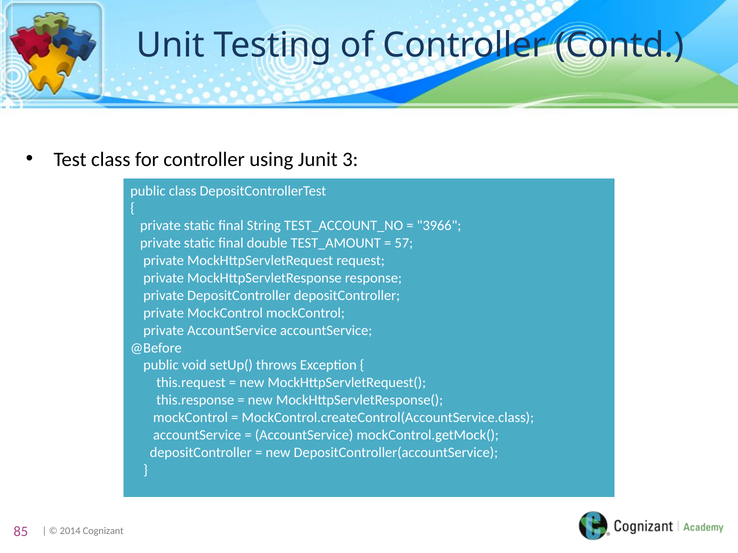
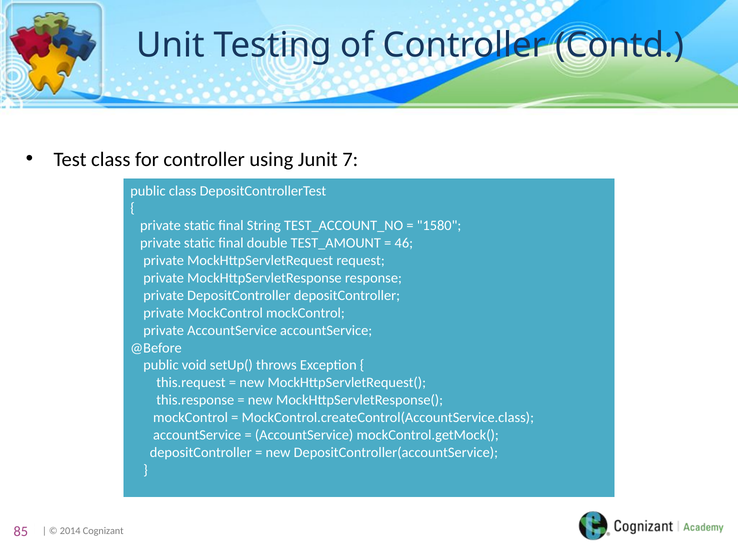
3: 3 -> 7 (350, 159)
3966: 3966 -> 1580 (439, 226)
57: 57 -> 46 (404, 243)
